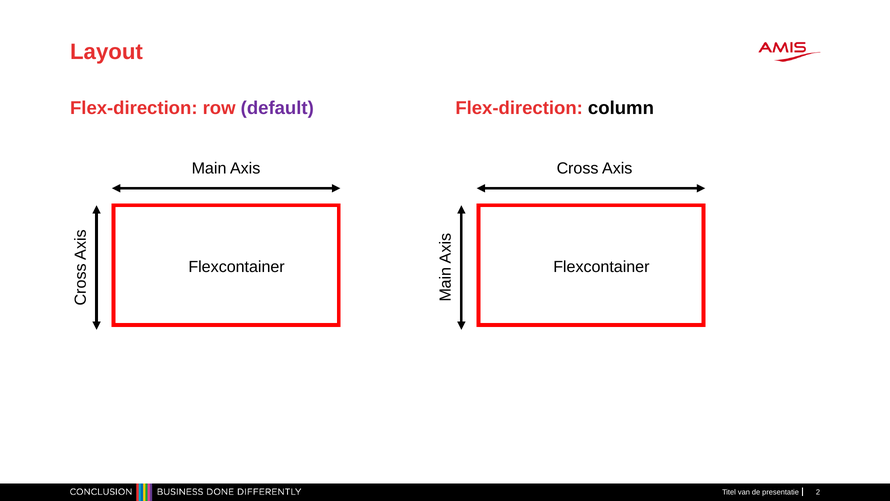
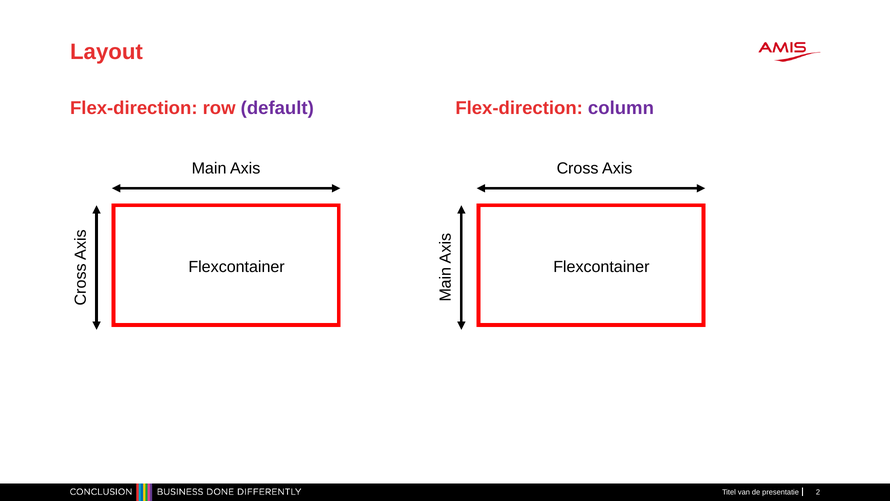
column colour: black -> purple (621, 108)
